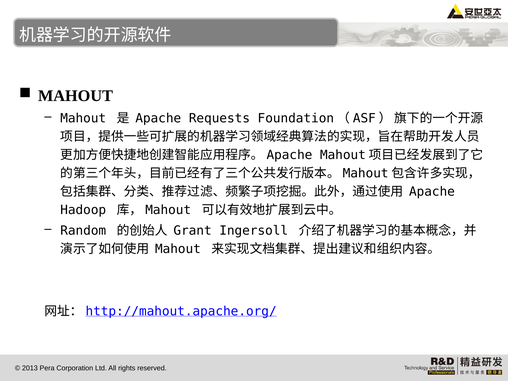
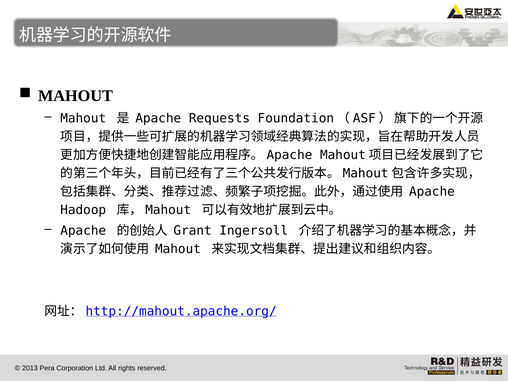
Random: Random -> Apache (83, 231)
